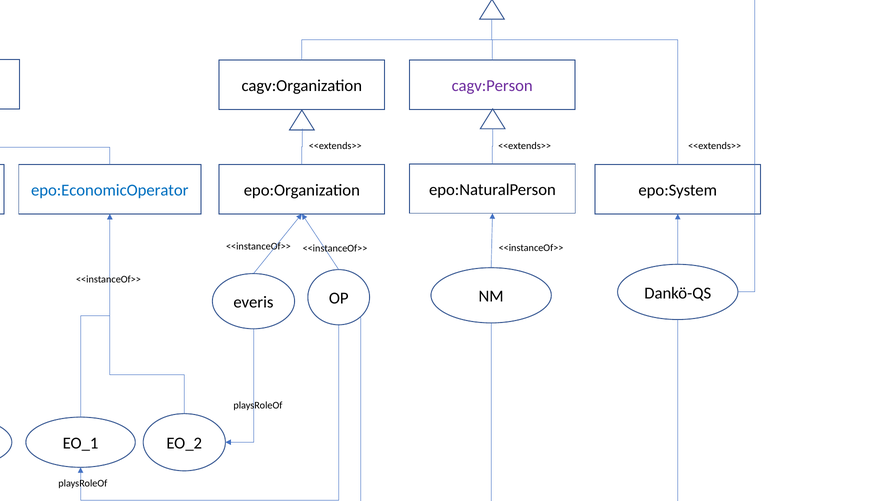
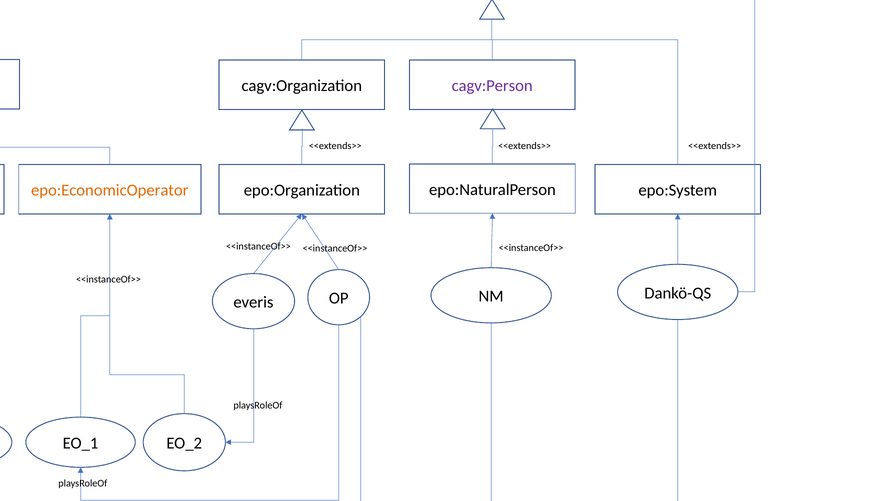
epo:EconomicOperator colour: blue -> orange (110, 191)
